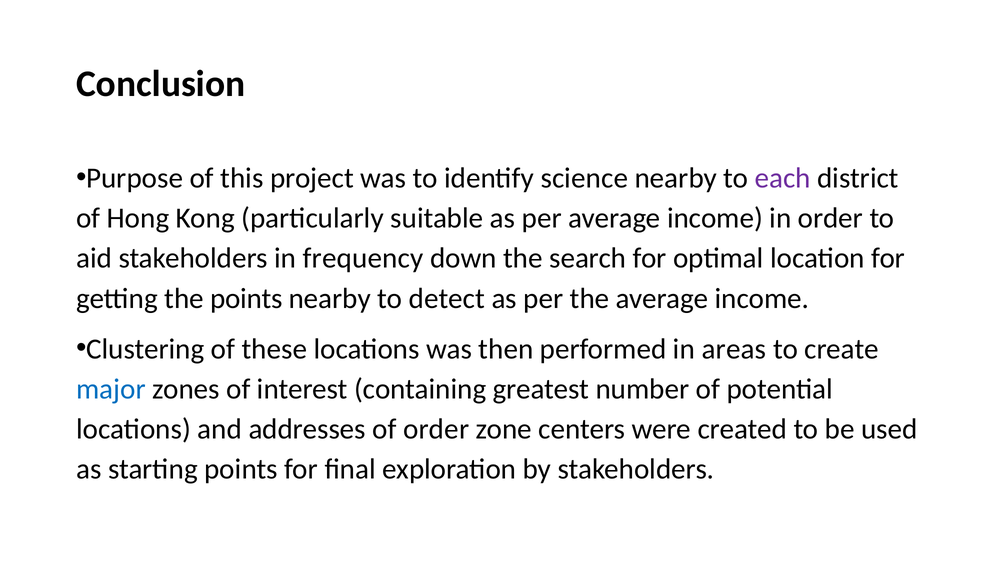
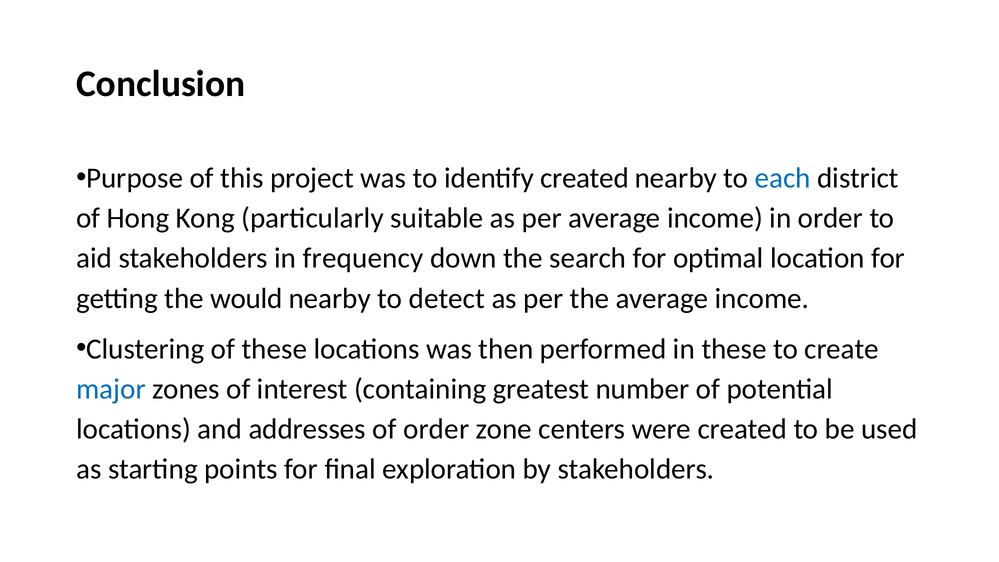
identify science: science -> created (584, 178)
each colour: purple -> blue (783, 178)
the points: points -> would (246, 298)
in areas: areas -> these (734, 349)
